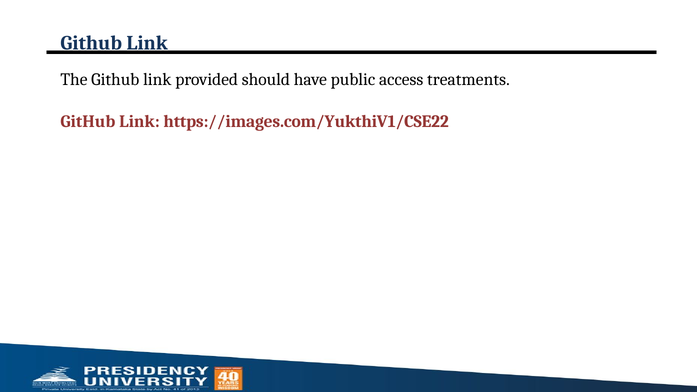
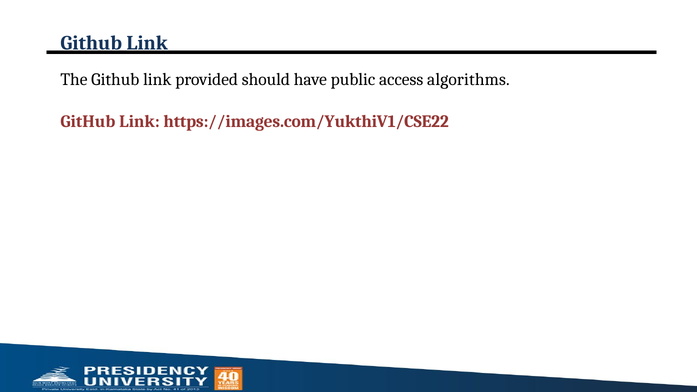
treatments: treatments -> algorithms (468, 80)
